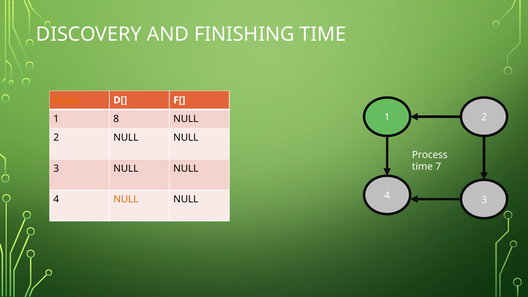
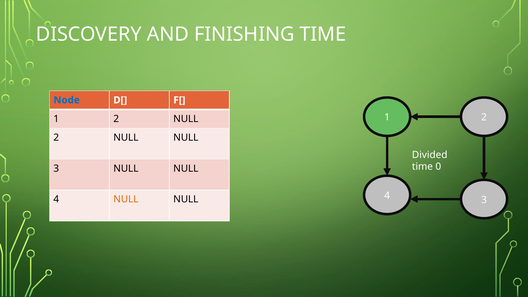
Node colour: orange -> blue (67, 100)
1 8: 8 -> 2 (116, 119)
Process: Process -> Divided (430, 155)
7: 7 -> 0 (438, 167)
